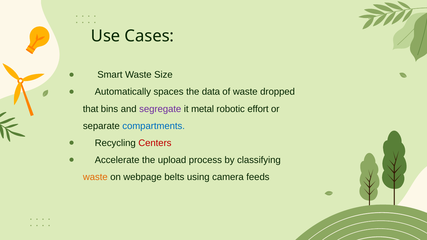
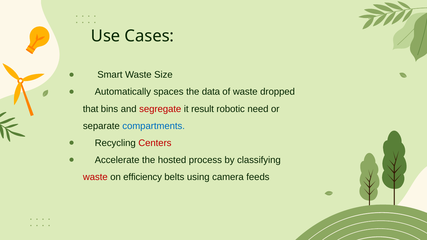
segregate colour: purple -> red (160, 109)
metal: metal -> result (203, 109)
effort: effort -> need (258, 109)
upload: upload -> hosted (172, 160)
waste colour: orange -> red (95, 177)
webpage: webpage -> efficiency (143, 177)
